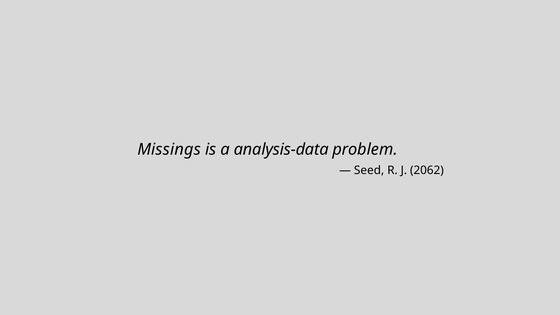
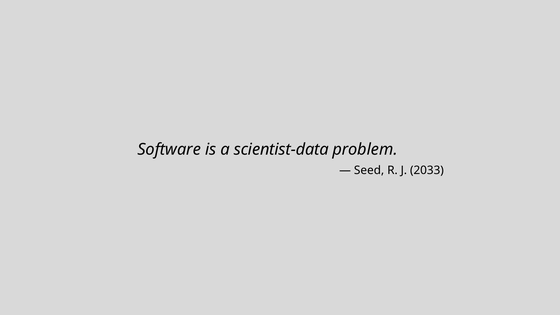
Missings: Missings -> Software (169, 149)
analysis-data: analysis-data -> scientist-data (281, 149)
2062: 2062 -> 2033 (427, 170)
